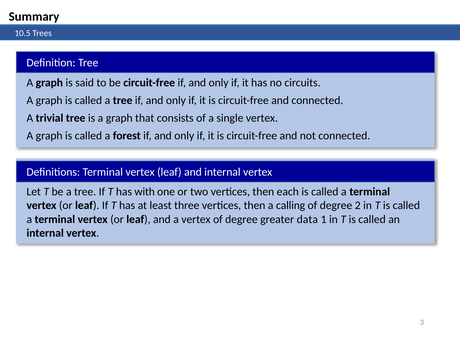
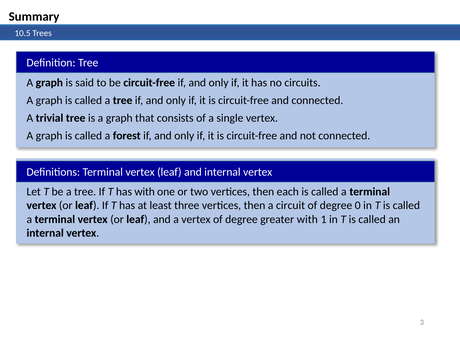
calling: calling -> circuit (291, 206)
2: 2 -> 0 (358, 206)
greater data: data -> with (307, 219)
